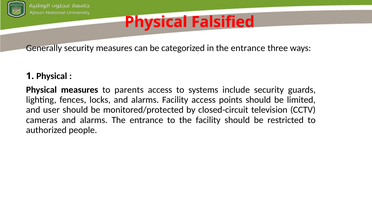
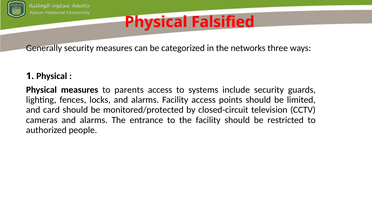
in the entrance: entrance -> networks (248, 48)
user: user -> card (51, 110)
